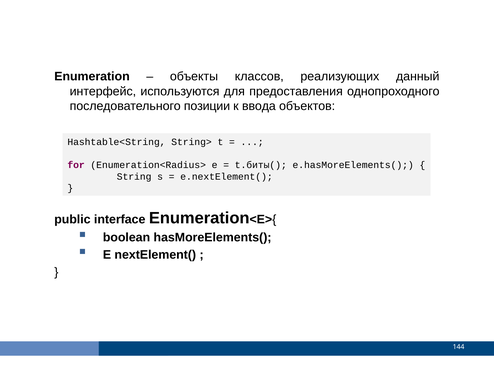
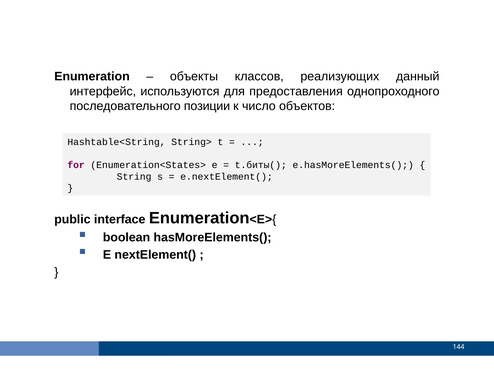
ввода: ввода -> число (259, 106)
Enumeration<Radius>: Enumeration<Radius> -> Enumeration<States> (148, 165)
